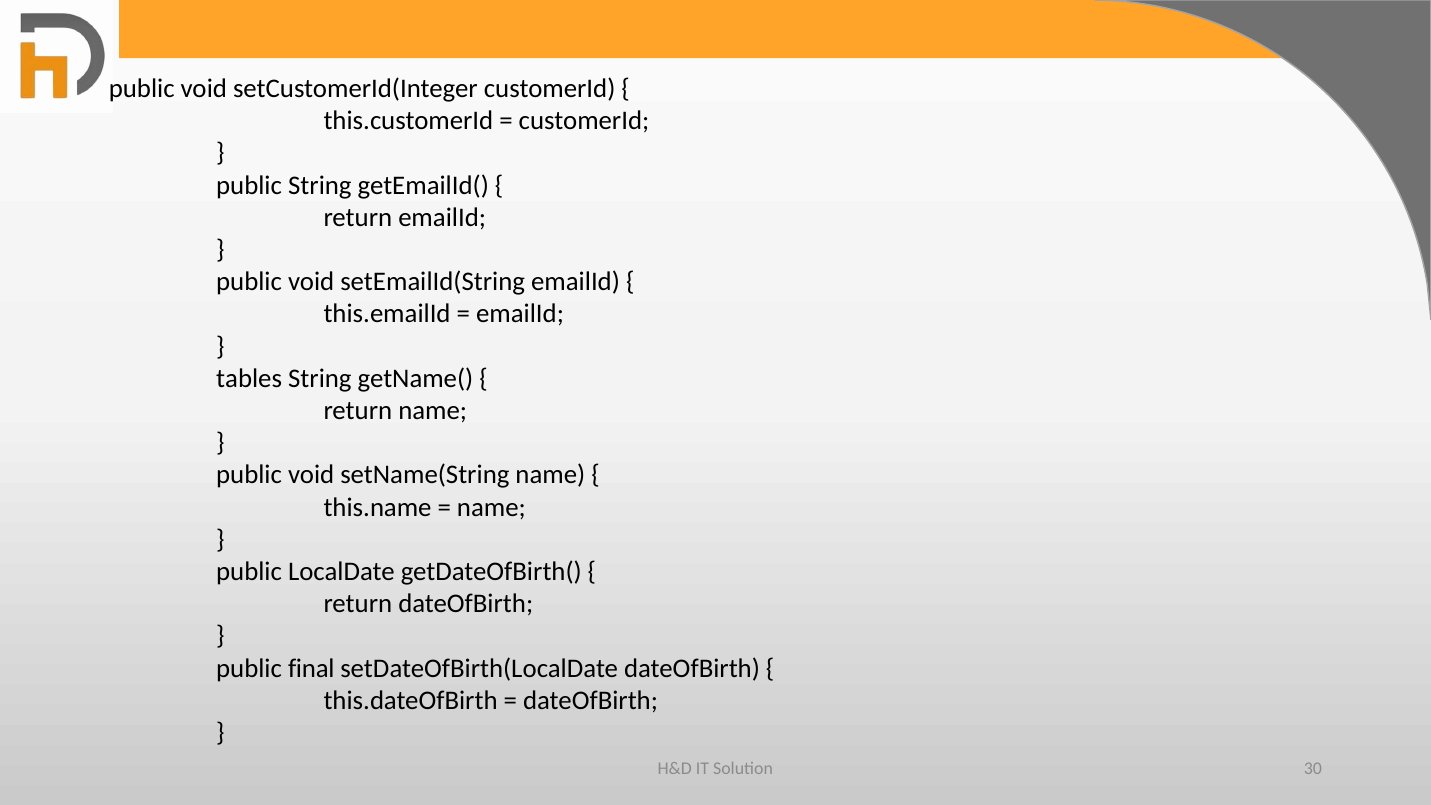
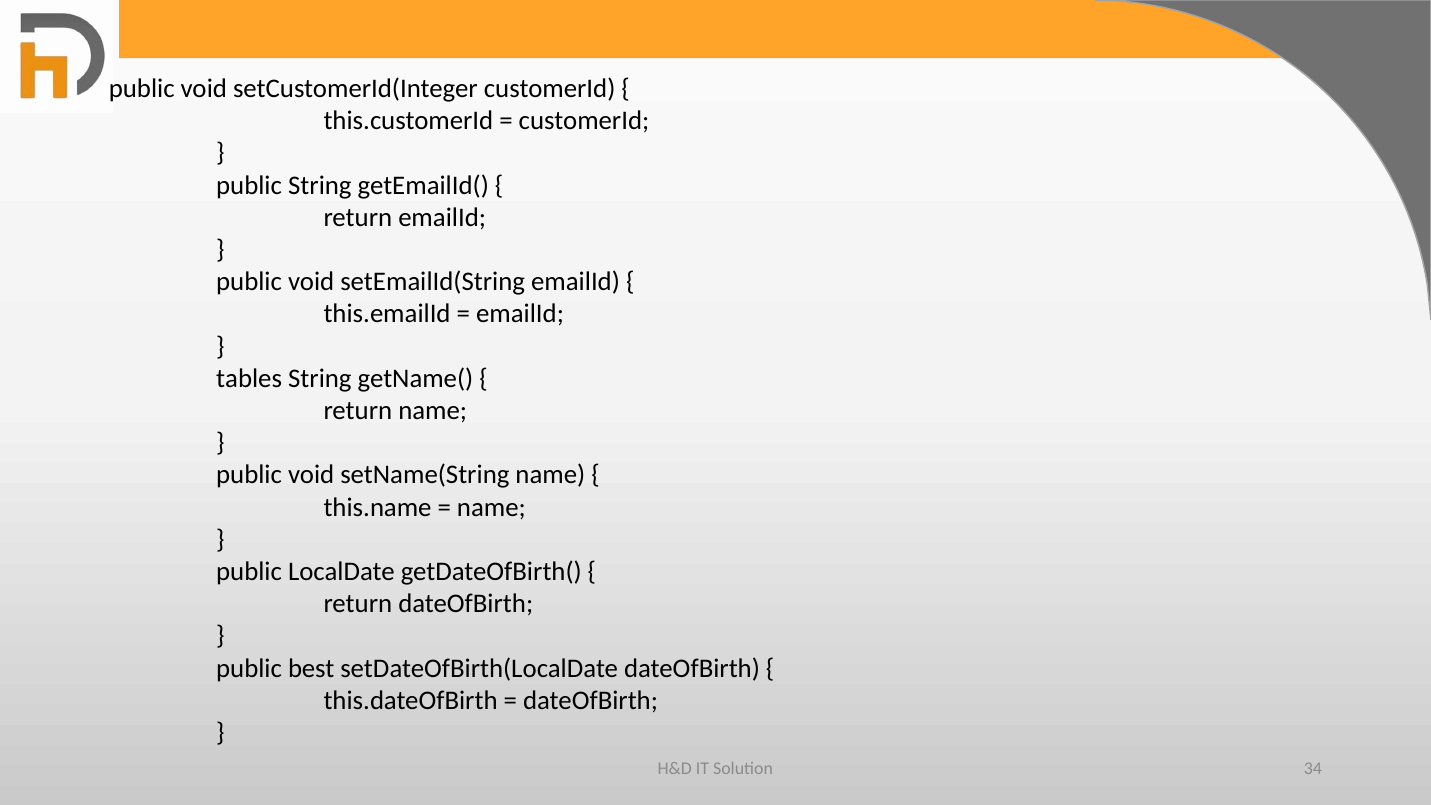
final: final -> best (311, 668)
30: 30 -> 34 (1313, 769)
